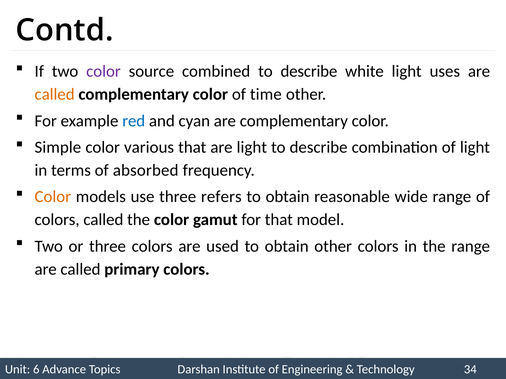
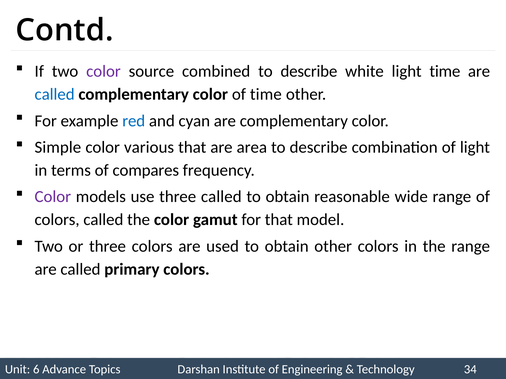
light uses: uses -> time (445, 71)
called colour: orange -> blue (55, 95)
are light: light -> area (252, 147)
absorbed: absorbed -> compares (146, 170)
Color colour: orange -> purple (53, 197)
three refers: refers -> called (221, 197)
